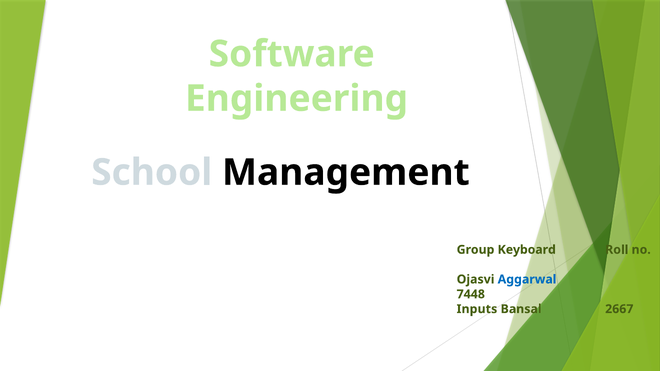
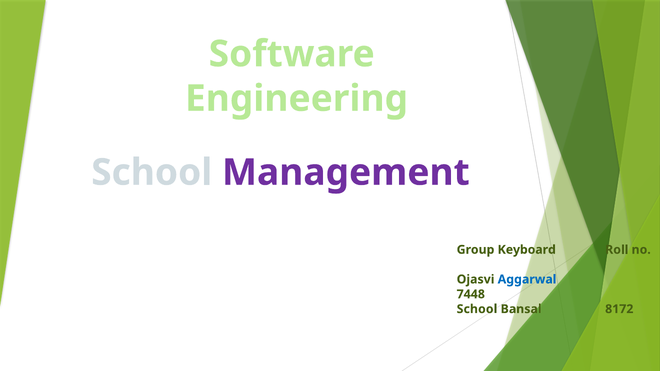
Management colour: black -> purple (346, 173)
Inputs: Inputs -> School (477, 309)
2667: 2667 -> 8172 (619, 309)
